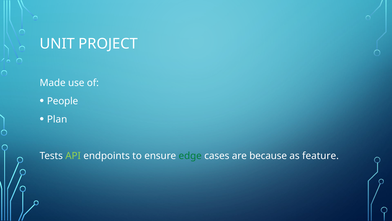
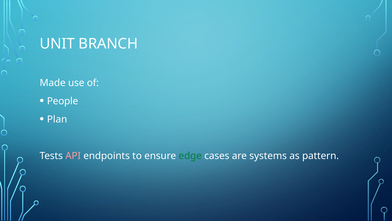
PROJECT: PROJECT -> BRANCH (108, 44)
API colour: light green -> pink (73, 155)
because: because -> systems (268, 155)
feature: feature -> pattern (321, 155)
